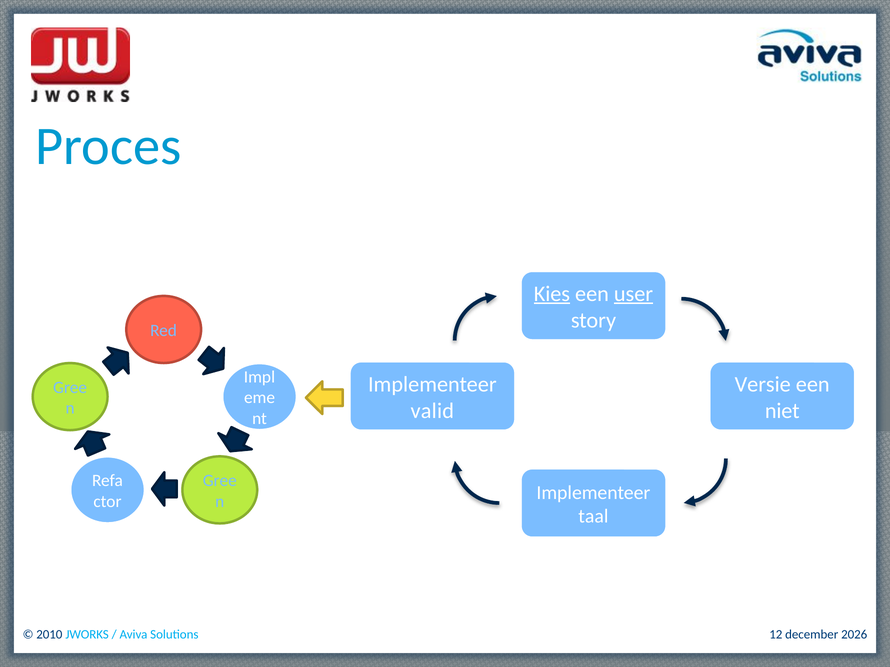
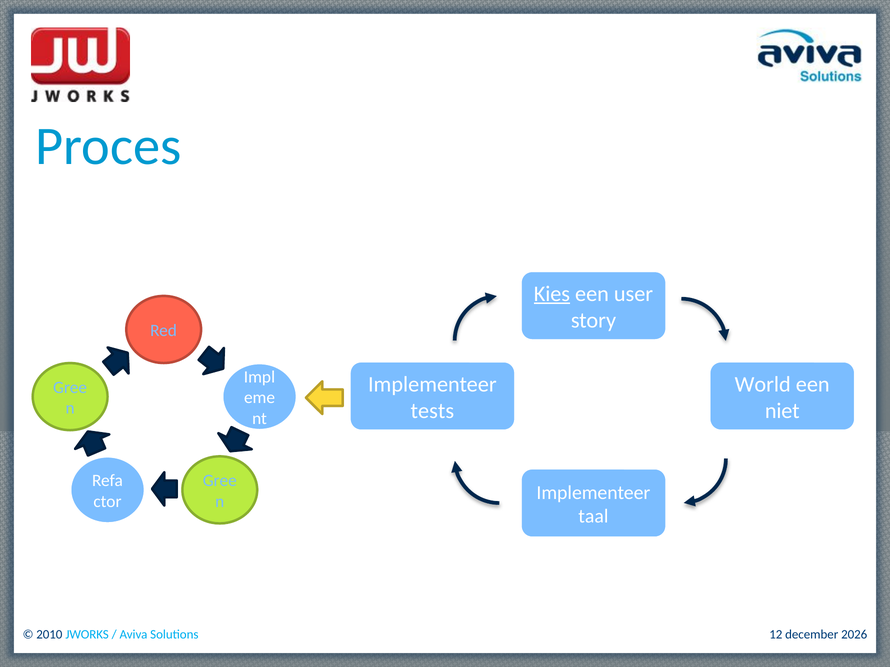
user underline: present -> none (633, 294)
Versie: Versie -> World (763, 384)
valid: valid -> tests (432, 411)
